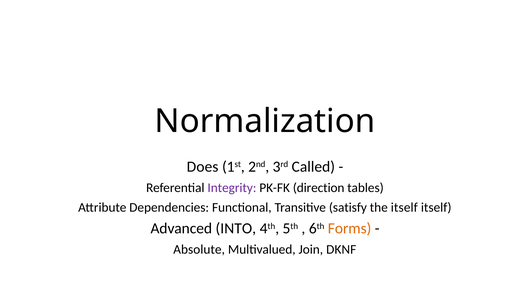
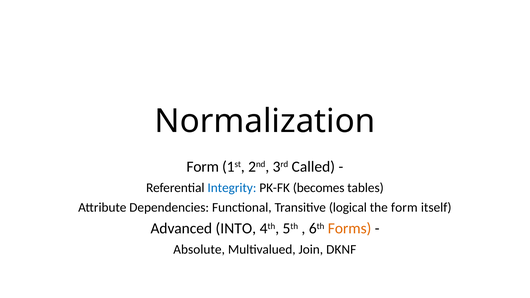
Does: Does -> Form (203, 167)
Integrity colour: purple -> blue (232, 188)
direction: direction -> becomes (319, 188)
satisfy: satisfy -> logical (348, 208)
the itself: itself -> form (404, 208)
